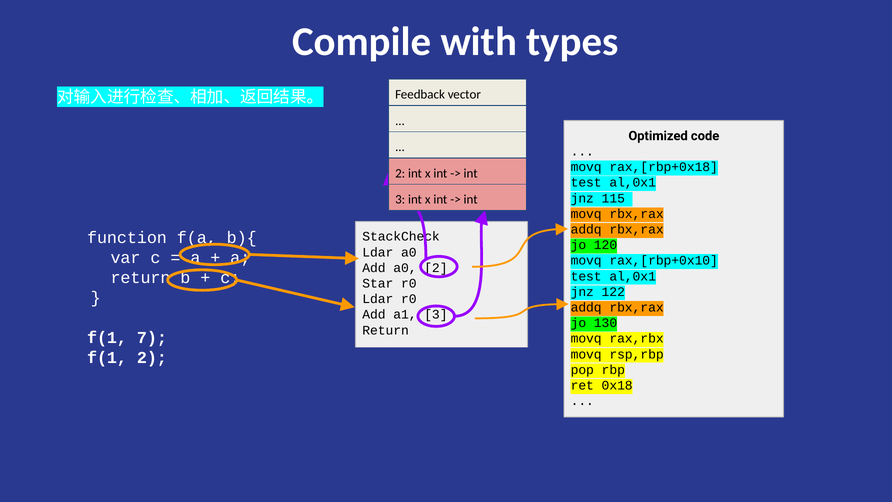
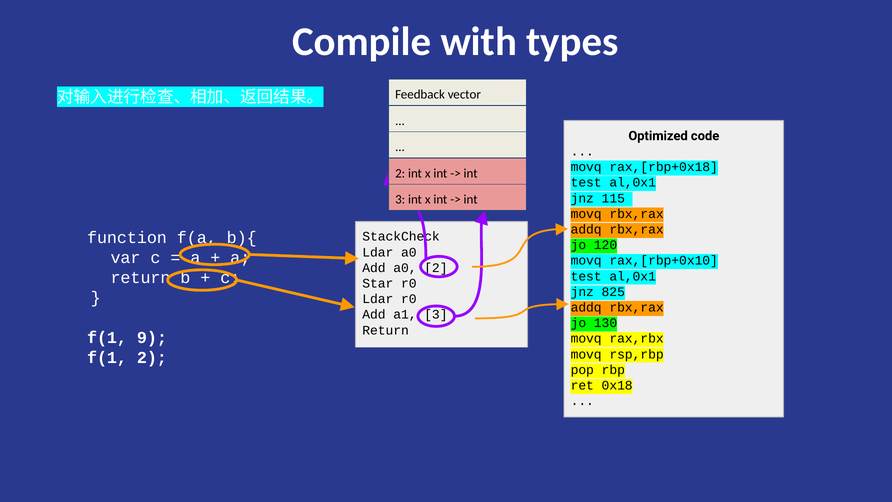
122: 122 -> 825 (613, 292)
7: 7 -> 9 (152, 338)
